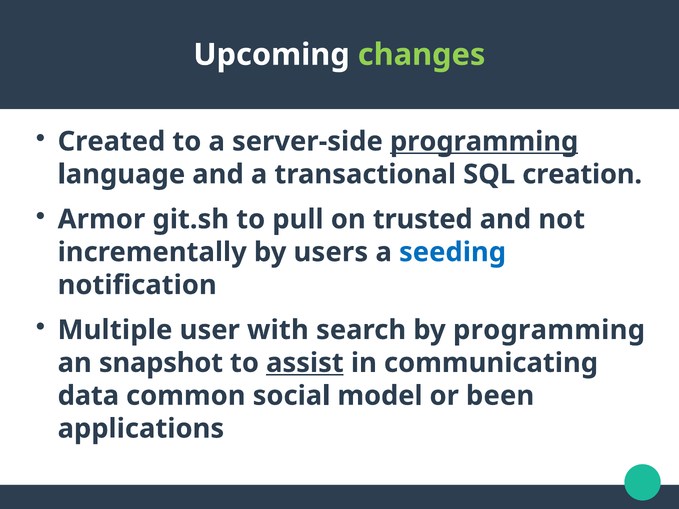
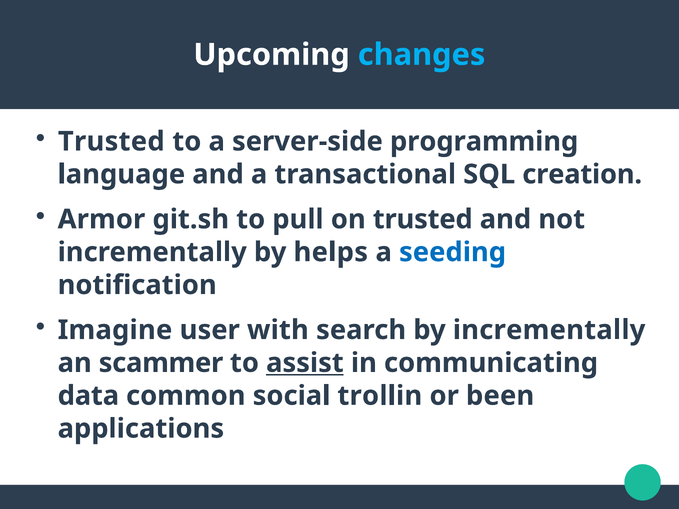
changes colour: light green -> light blue (422, 55)
Created: Created -> Trusted (111, 142)
programming underline: present -> none (484, 142)
users: users -> helps (331, 252)
Multiple: Multiple -> Imagine (115, 330)
by programming: programming -> incrementally (549, 330)
snapshot: snapshot -> scammer (161, 363)
model: model -> trollin (380, 396)
